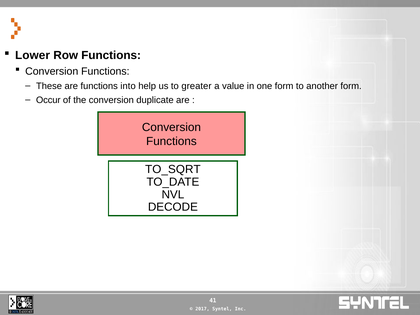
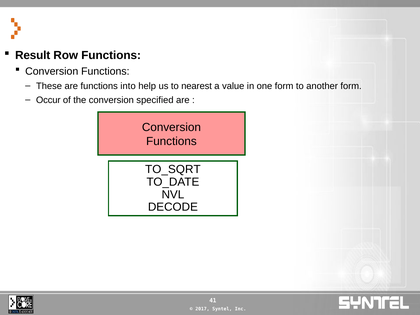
Lower: Lower -> Result (33, 55)
greater: greater -> nearest (197, 86)
duplicate: duplicate -> specified (155, 100)
